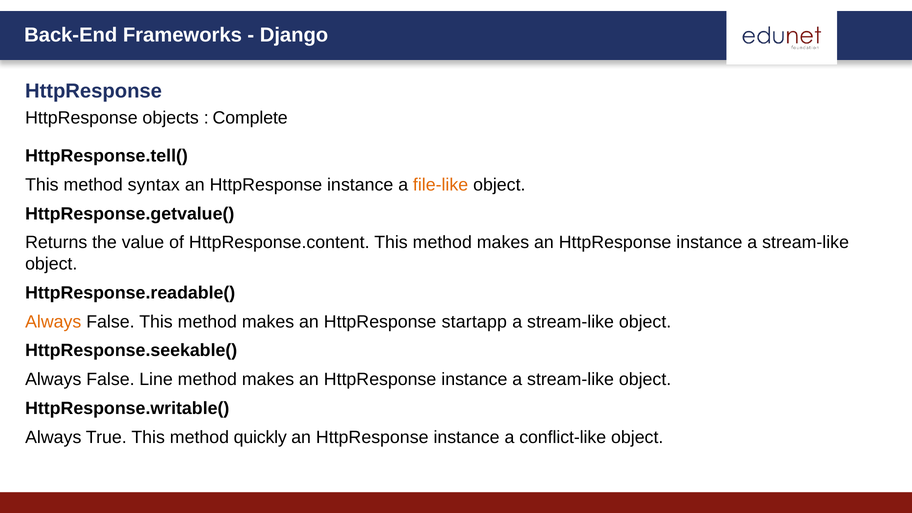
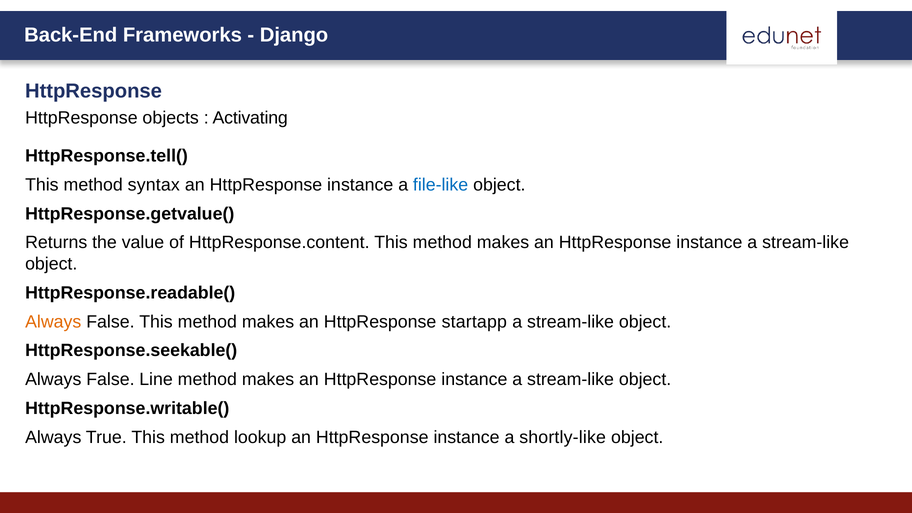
Complete: Complete -> Activating (250, 118)
file-like colour: orange -> blue (441, 185)
quickly: quickly -> lookup (260, 437)
conflict-like: conflict-like -> shortly-like (563, 437)
